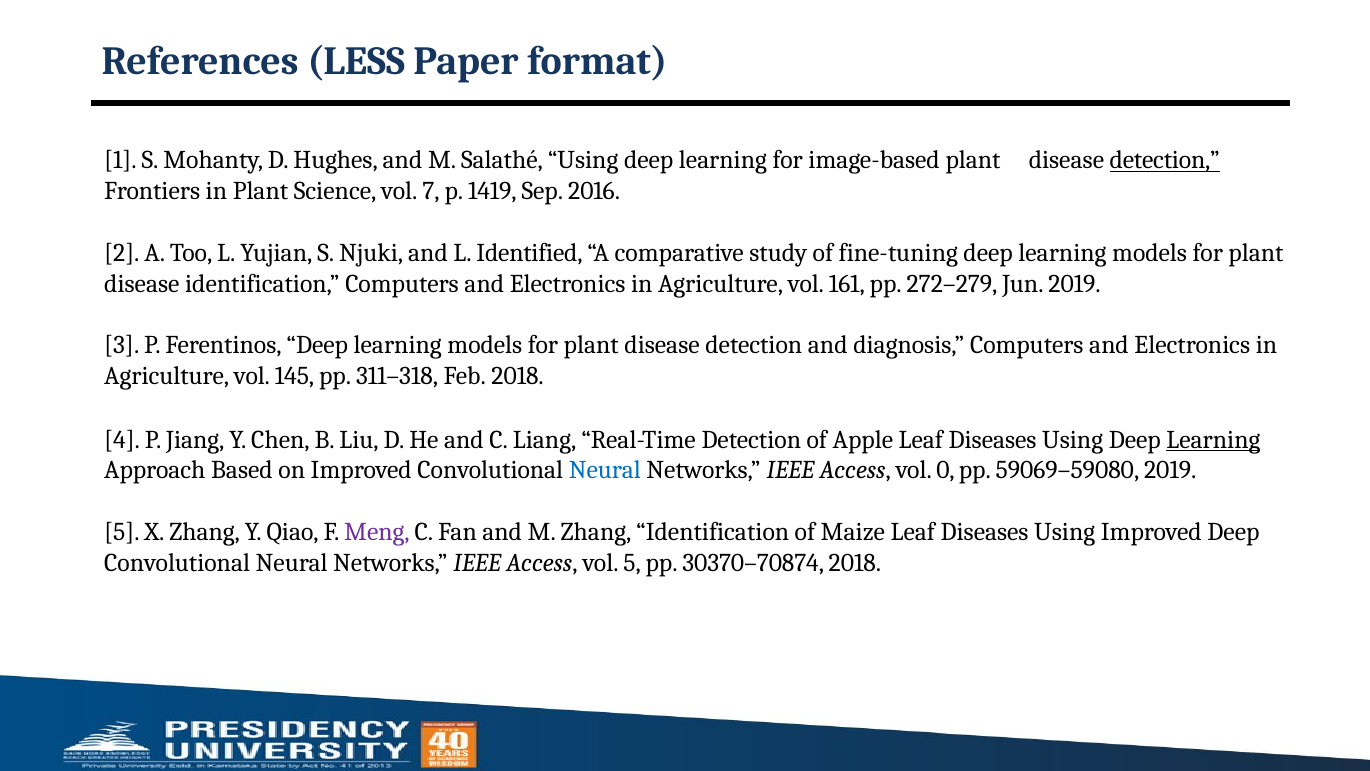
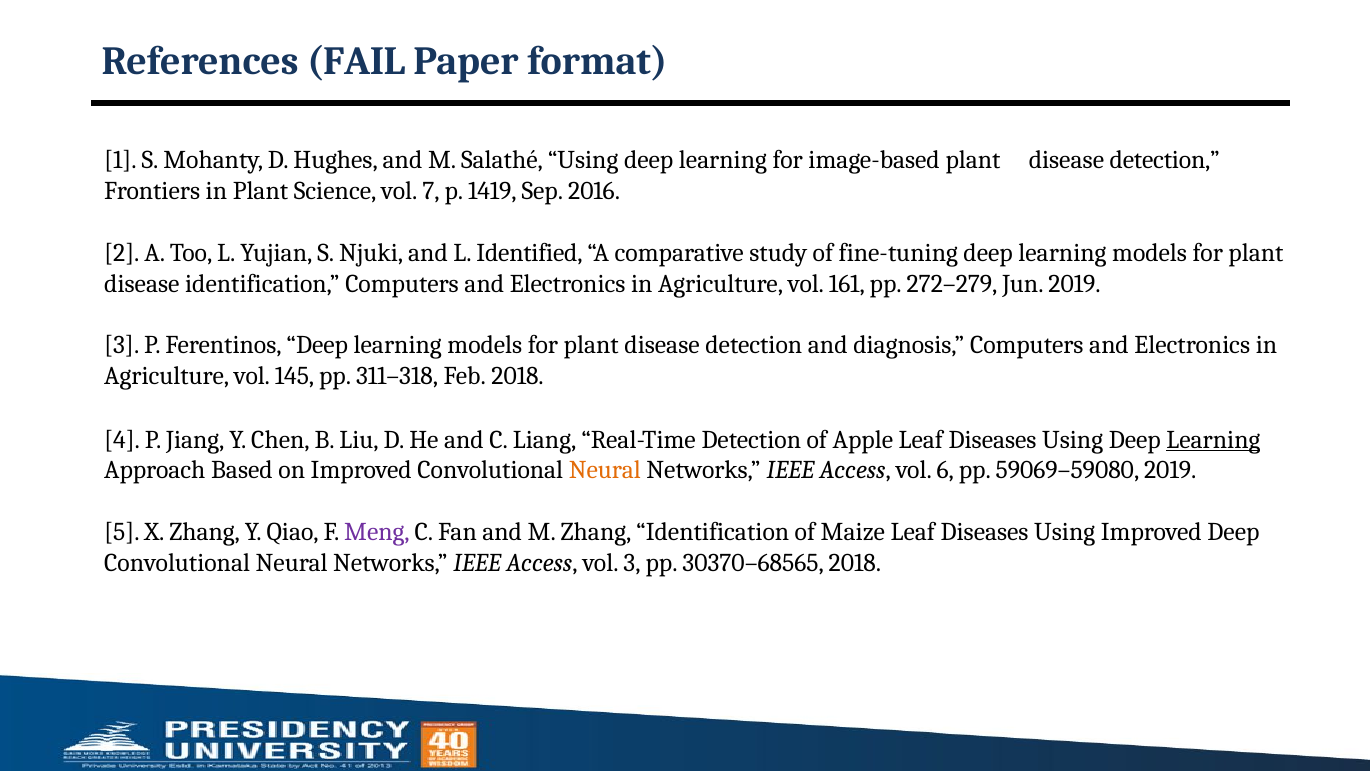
LESS: LESS -> FAIL (356, 61)
detection underline: present -> none (1165, 160)
Neural colour: blue -> orange (605, 470)
0: 0 -> 6 (945, 470)
vol 5: 5 -> 3 (632, 563)
30370–70874: 30370–70874 -> 30370–68565 (753, 563)
